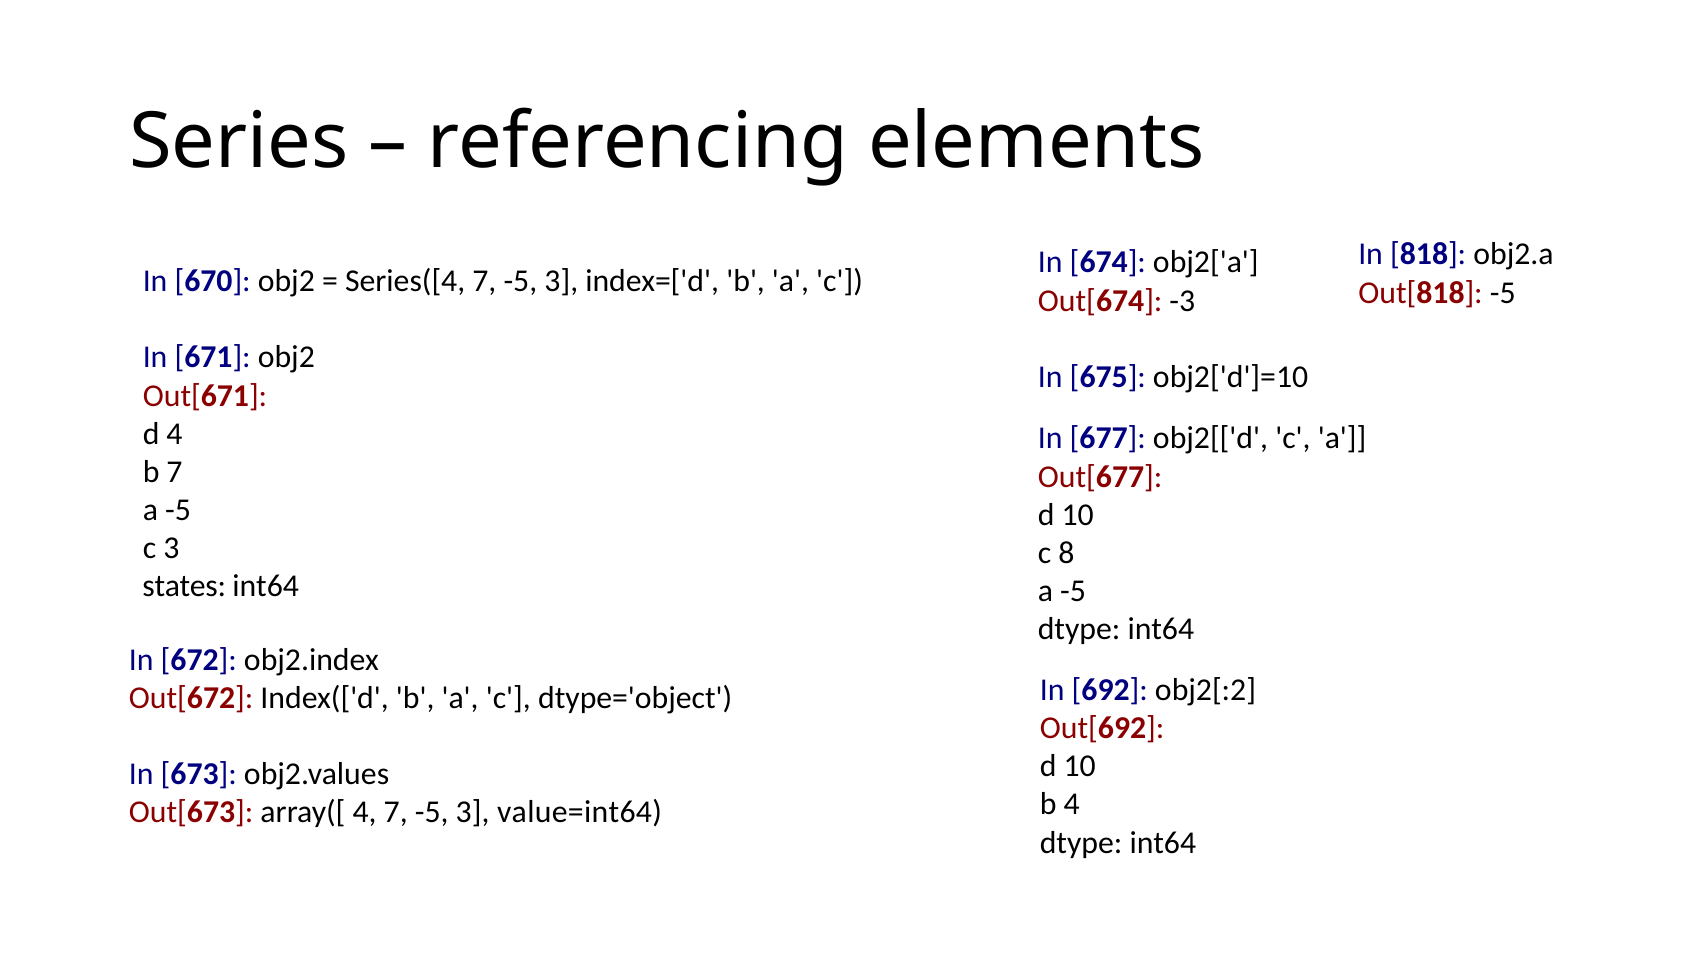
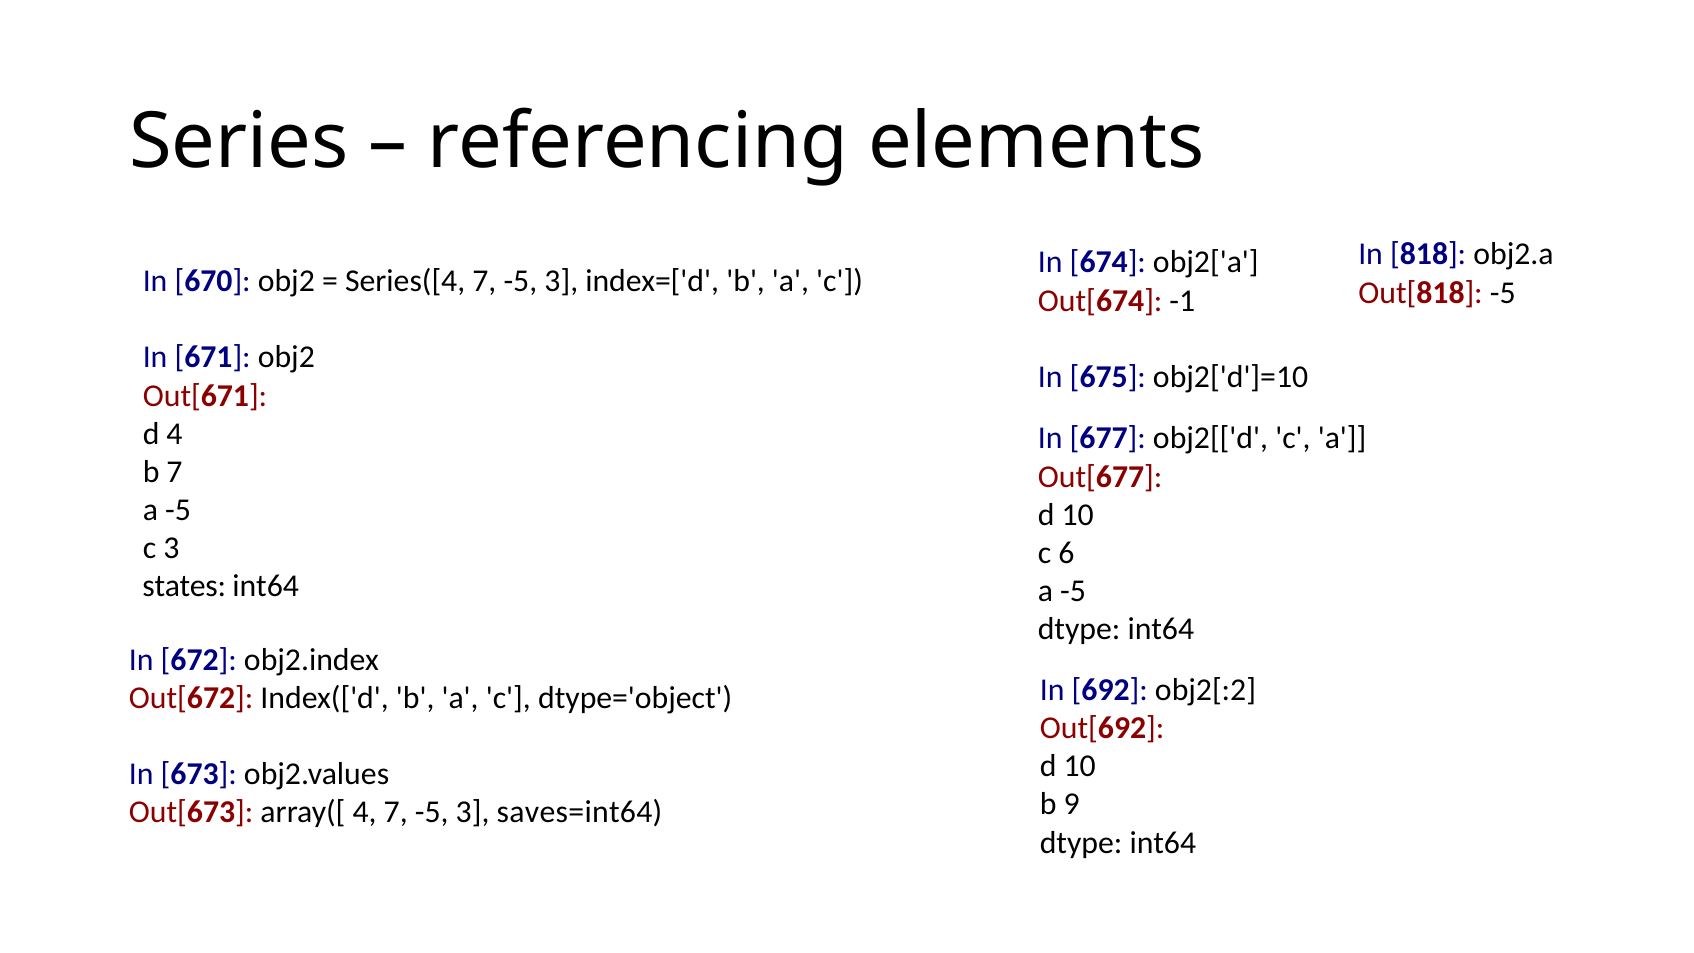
-3: -3 -> -1 (1182, 300)
8: 8 -> 6 (1067, 553)
b 4: 4 -> 9 (1072, 804)
value=int64: value=int64 -> saves=int64 (580, 812)
